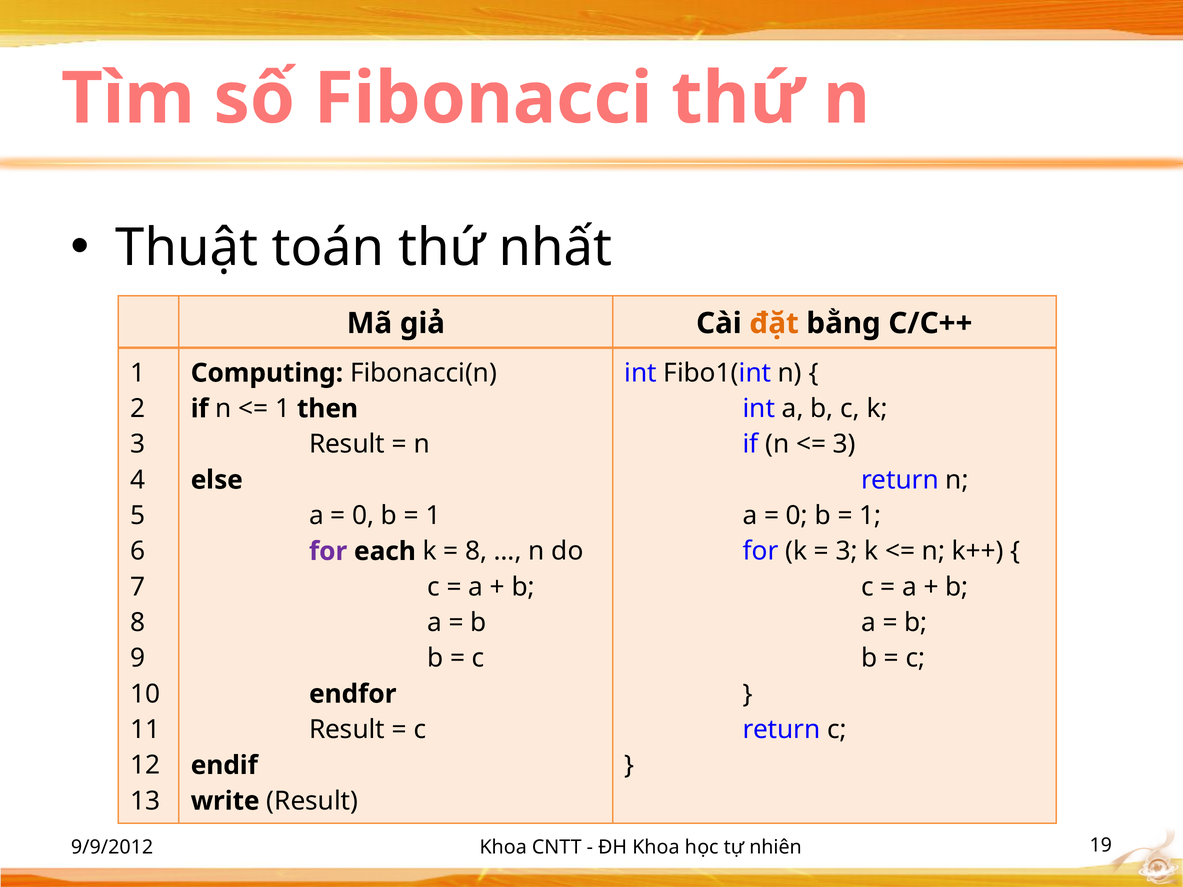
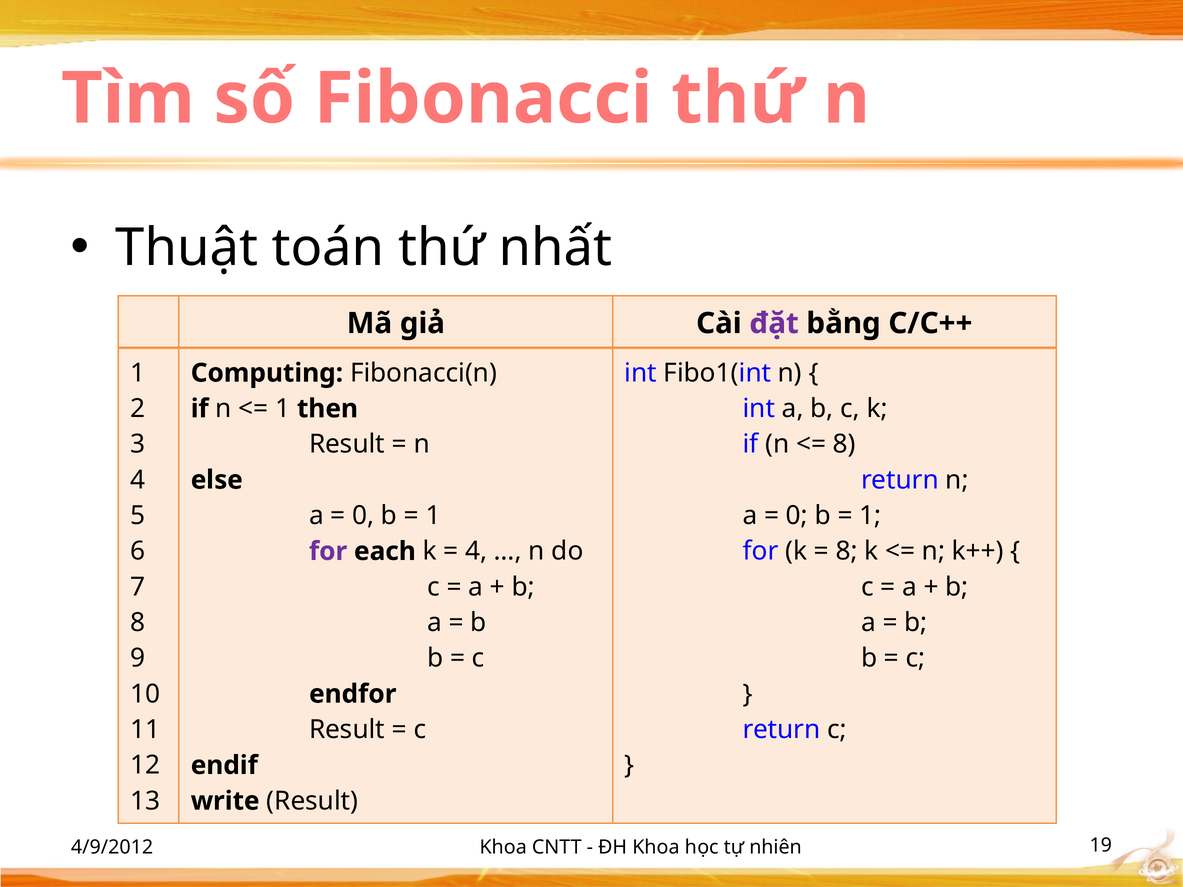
đặt colour: orange -> purple (774, 323)
3: 3 -> 8 (844, 444)
3: 3 -> 8 (847, 551)
8: 8 -> 4 (476, 551)
9/9/2012: 9/9/2012 -> 4/9/2012 (112, 847)
